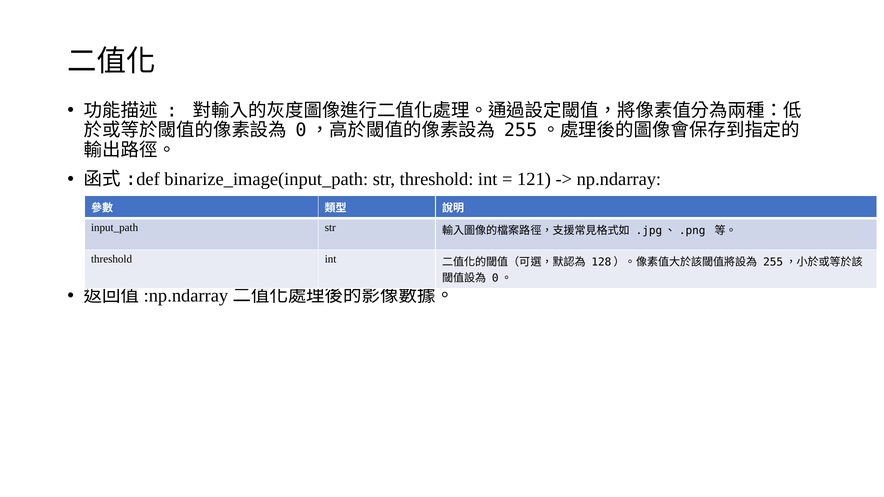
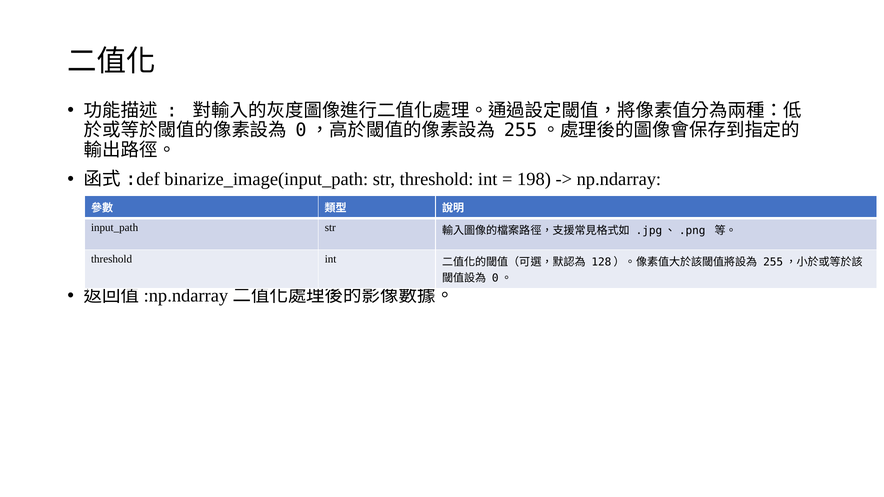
121: 121 -> 198 (534, 179)
